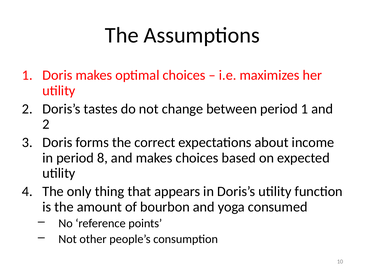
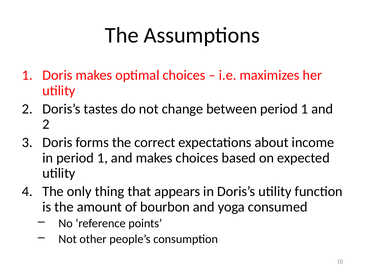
in period 8: 8 -> 1 (102, 158)
